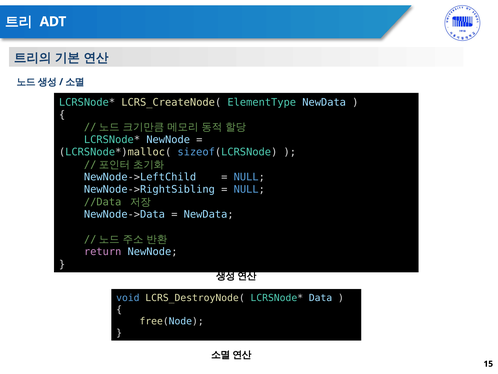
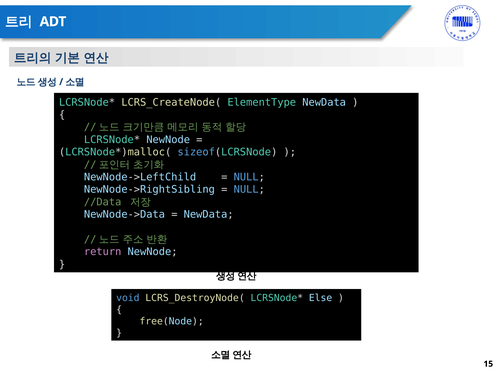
Data: Data -> Else (321, 298)
